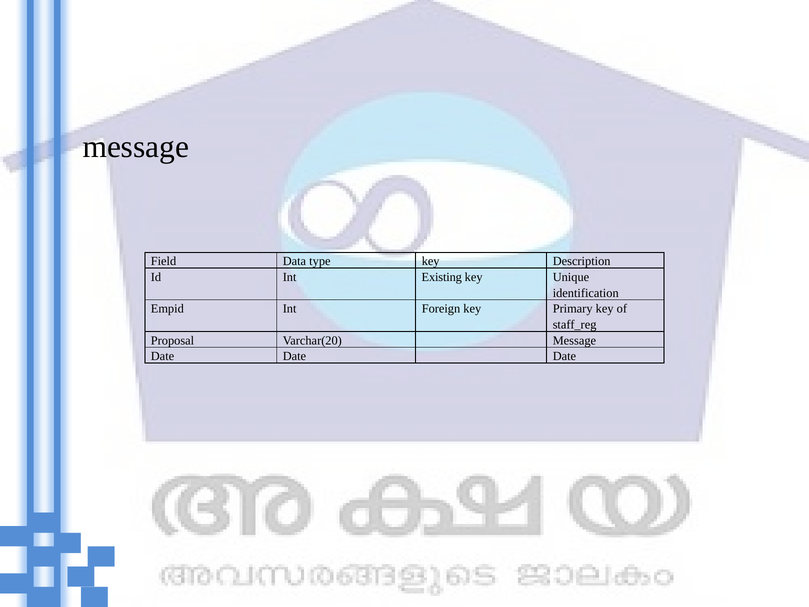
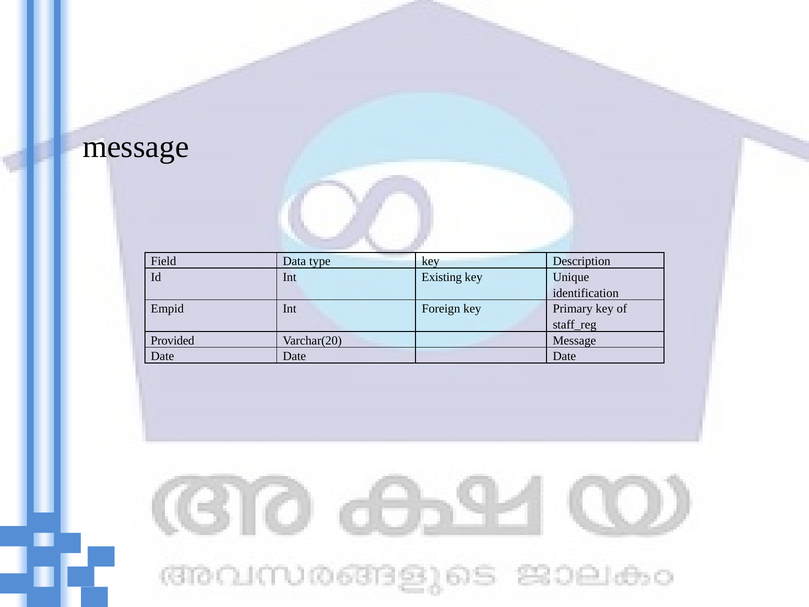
Proposal: Proposal -> Provided (173, 340)
